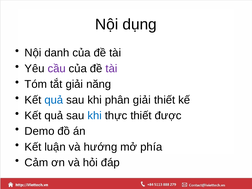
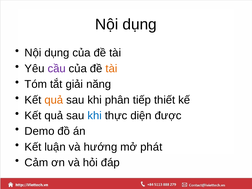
danh: danh -> dụng (57, 53)
tài colour: purple -> orange (111, 69)
quả colour: blue -> orange (54, 100)
phân giải: giải -> tiếp (142, 100)
thực thiết: thiết -> diện (141, 116)
phía: phía -> phát (151, 147)
